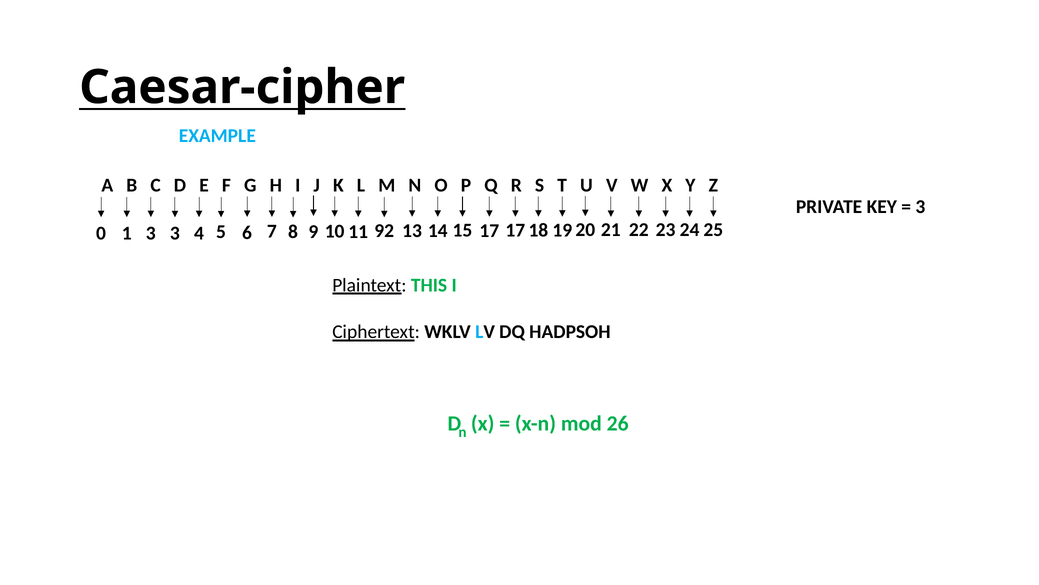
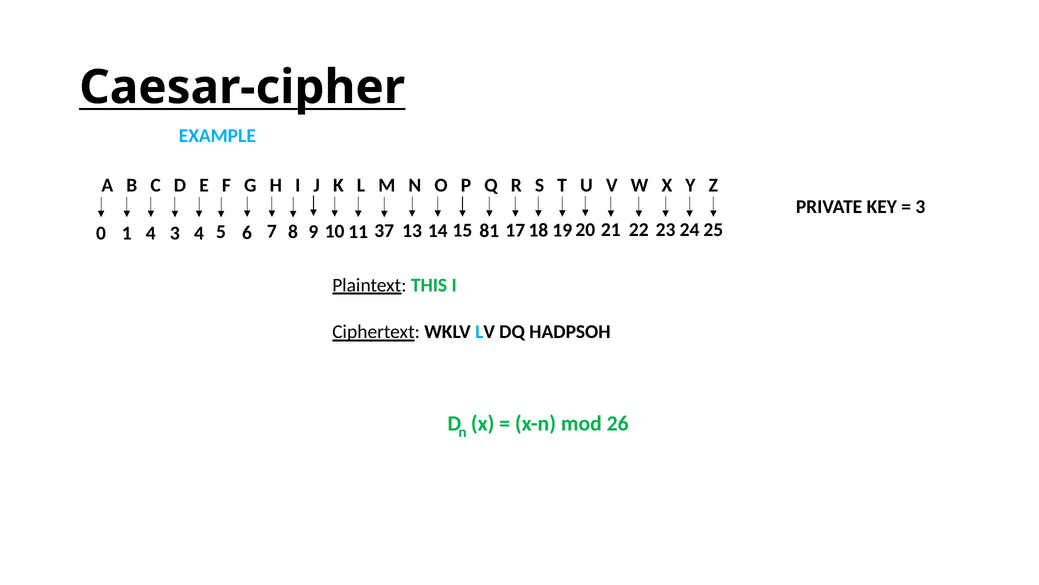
1 3: 3 -> 4 (151, 233)
92: 92 -> 37 (384, 230)
17: 17 -> 81 (489, 230)
